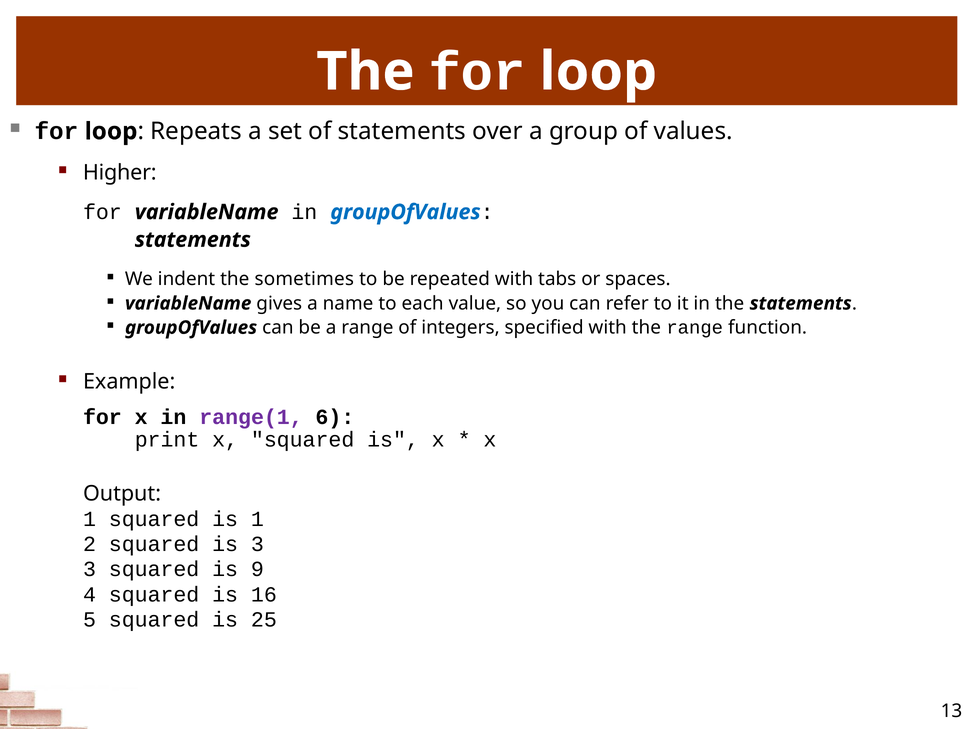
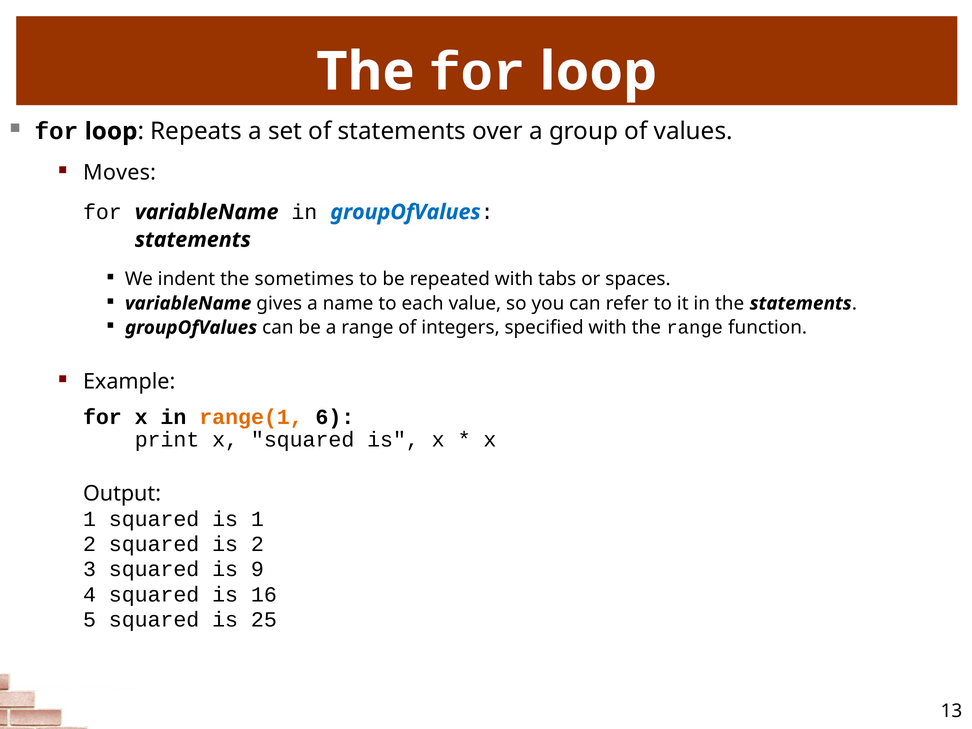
Higher: Higher -> Moves (120, 172)
range(1 colour: purple -> orange (251, 417)
is 3: 3 -> 2 (257, 544)
